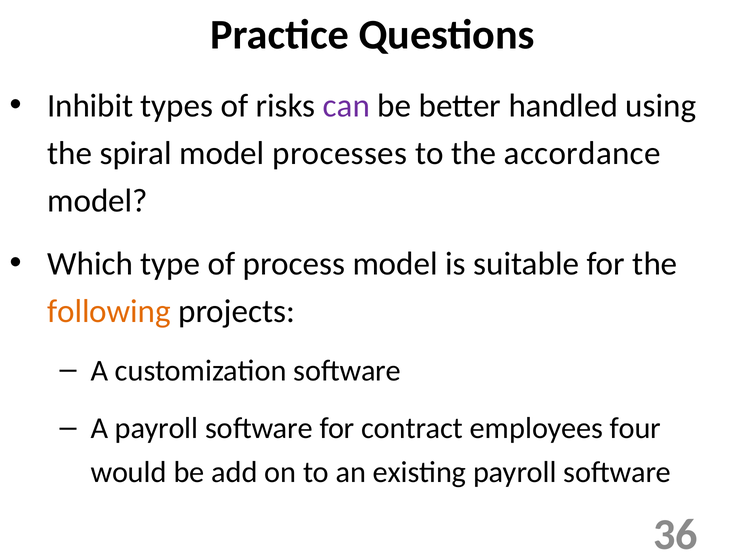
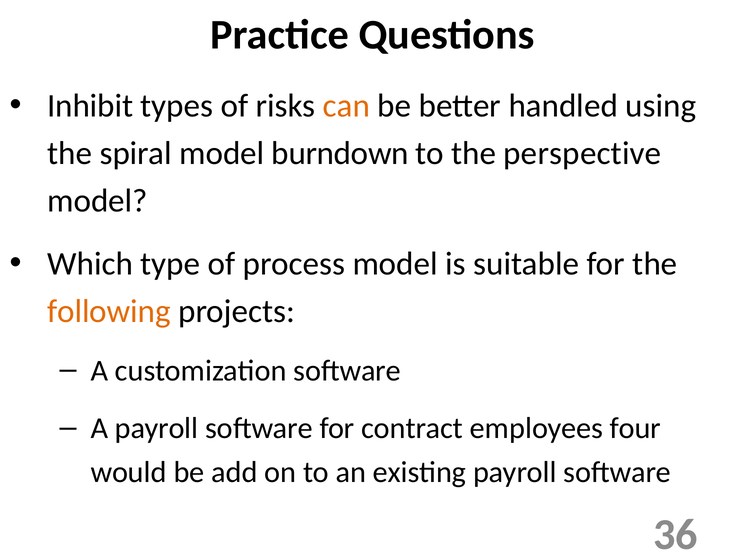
can colour: purple -> orange (346, 106)
processes: processes -> burndown (340, 154)
accordance: accordance -> perspective (582, 154)
